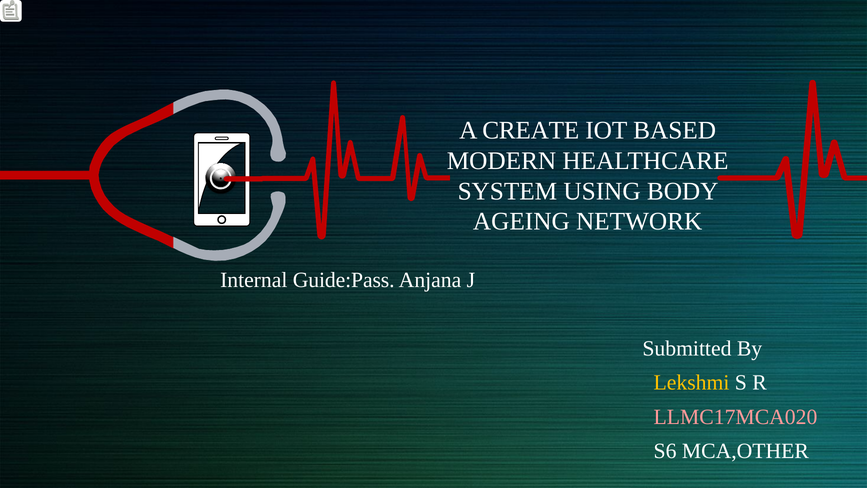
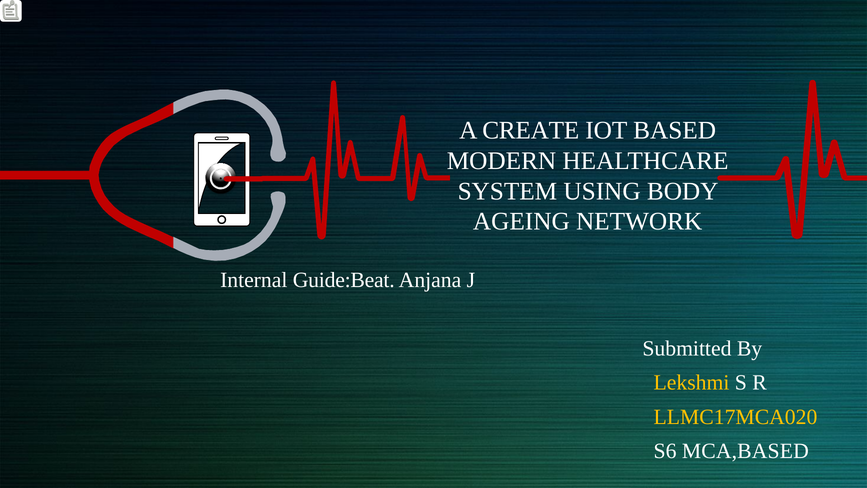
Guide:Pass: Guide:Pass -> Guide:Beat (344, 280)
LLMC17MCA020 colour: pink -> yellow (736, 417)
MCA,OTHER: MCA,OTHER -> MCA,BASED (745, 451)
